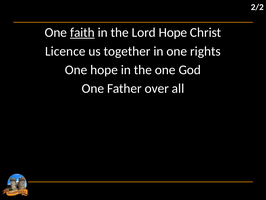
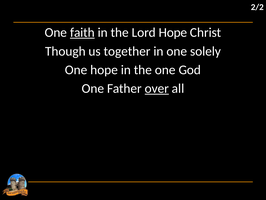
Licence: Licence -> Though (65, 51)
rights: rights -> solely (205, 51)
over underline: none -> present (157, 88)
